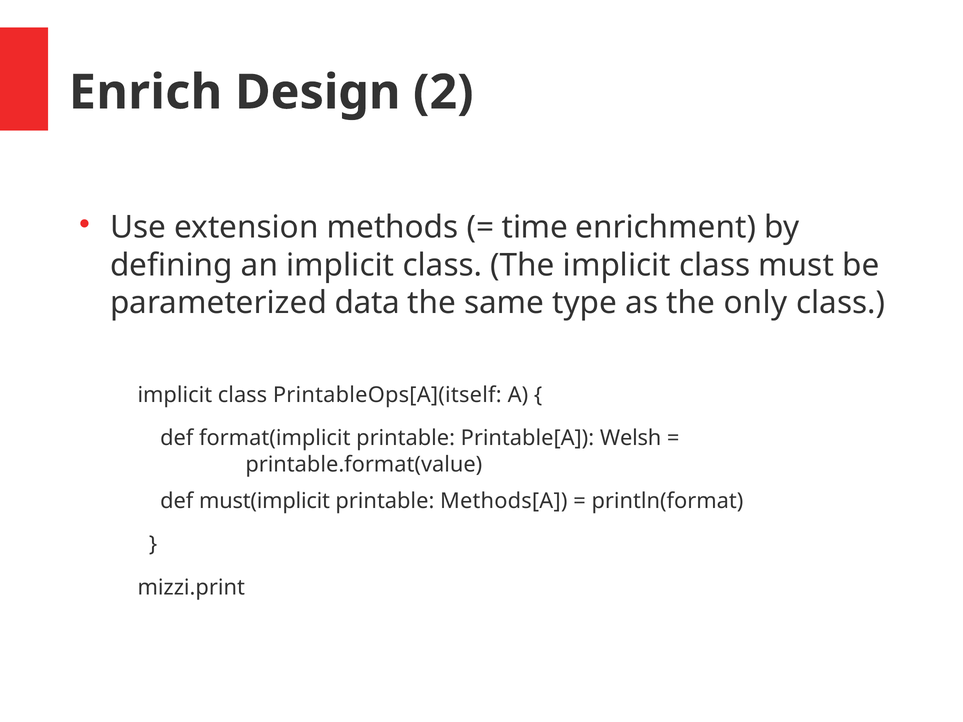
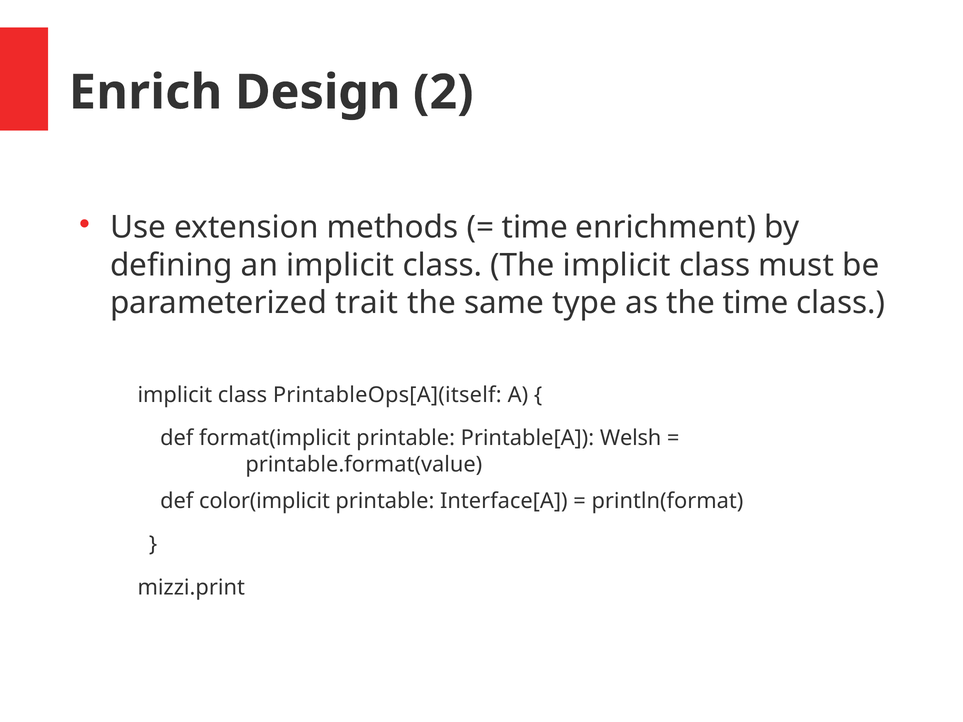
data: data -> trait (367, 303)
the only: only -> time (756, 303)
must(implicit: must(implicit -> color(implicit (264, 501)
Methods[A: Methods[A -> Interface[A (504, 501)
